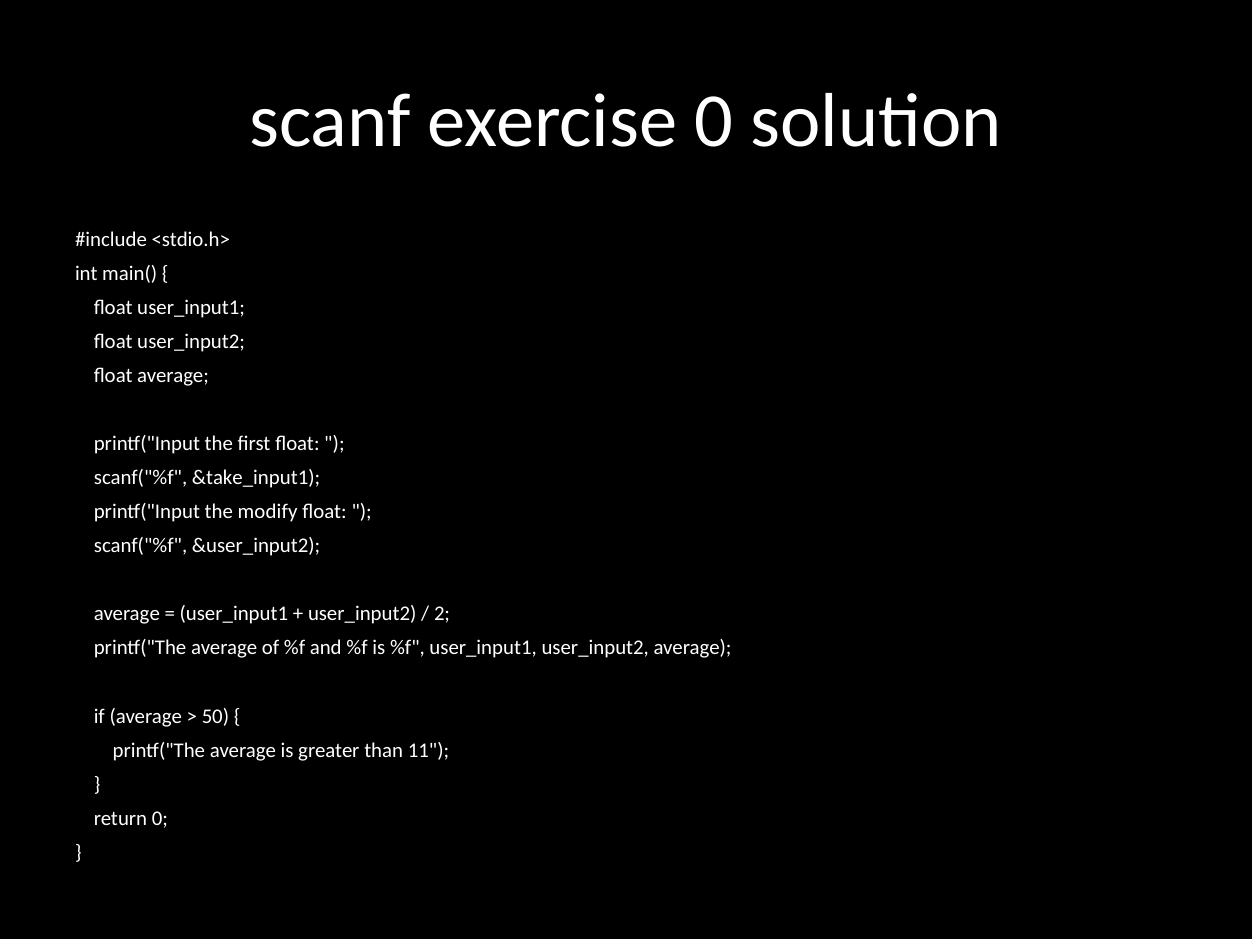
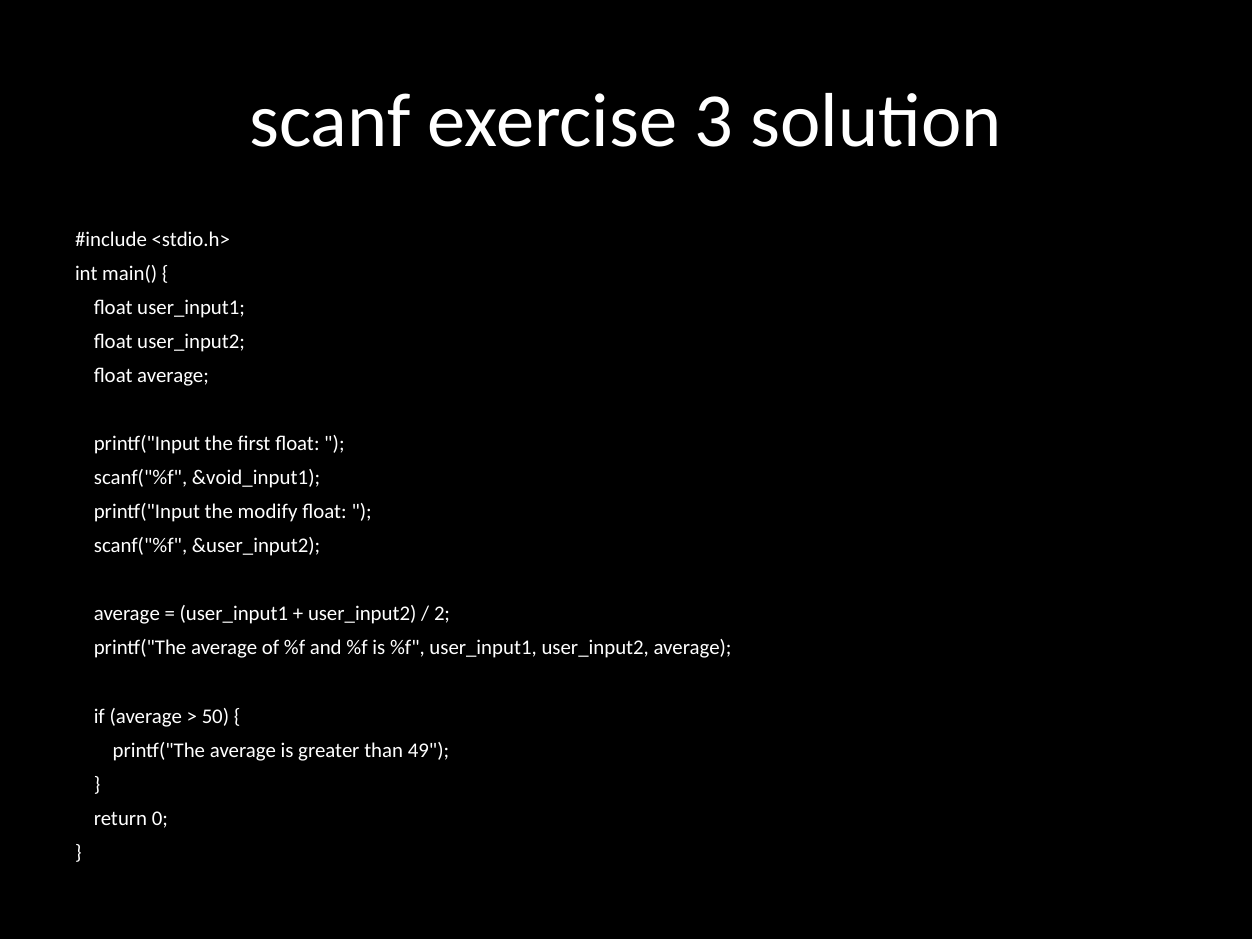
exercise 0: 0 -> 3 (714, 121)
&take_input1: &take_input1 -> &void_input1 (256, 478)
11: 11 -> 49 (428, 750)
